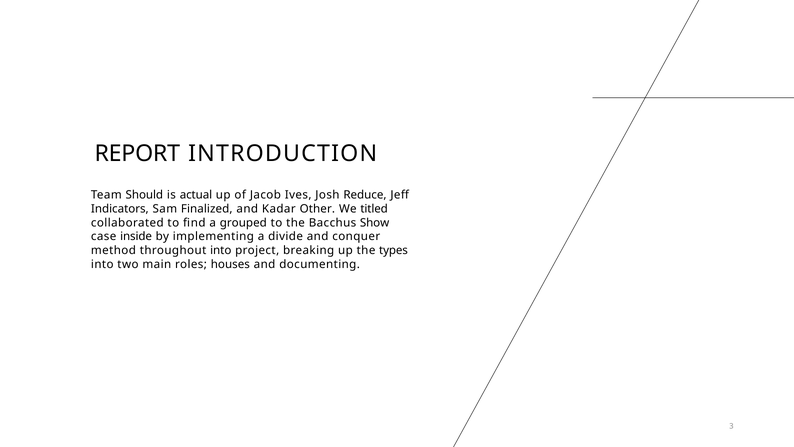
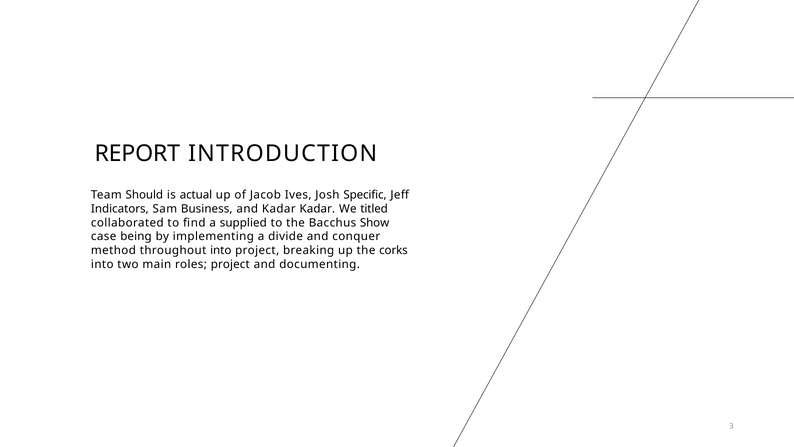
Reduce: Reduce -> Specific (365, 195)
Finalized: Finalized -> Business (207, 209)
Kadar Other: Other -> Kadar (317, 209)
grouped: grouped -> supplied (243, 222)
inside: inside -> being (136, 236)
types: types -> corks (393, 250)
roles houses: houses -> project (230, 264)
